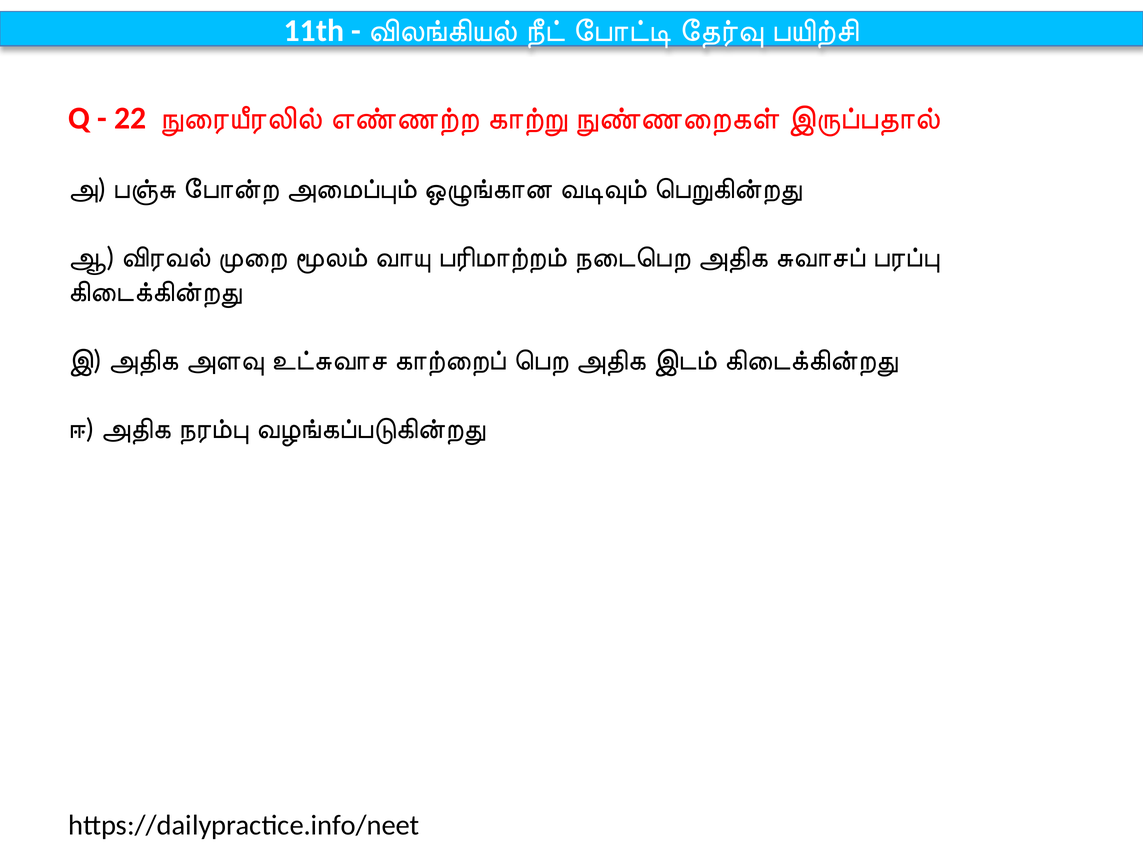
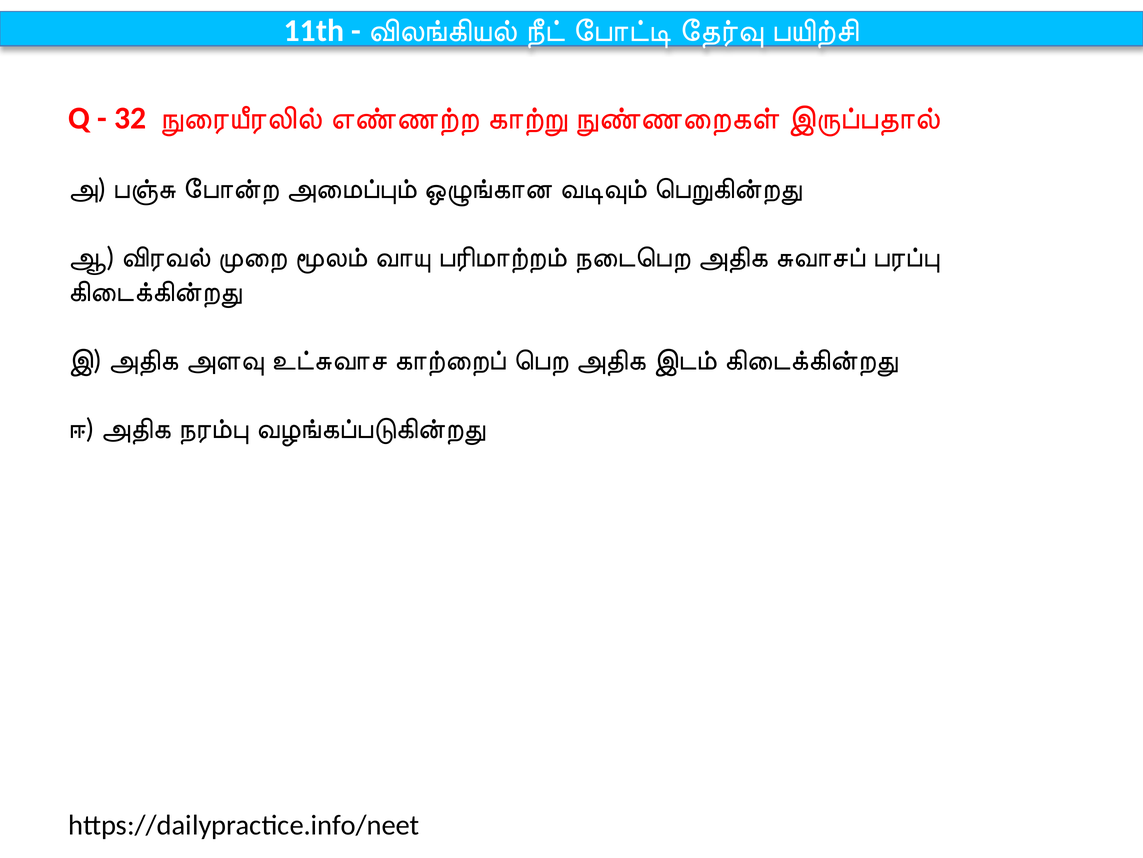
22: 22 -> 32 (130, 118)
